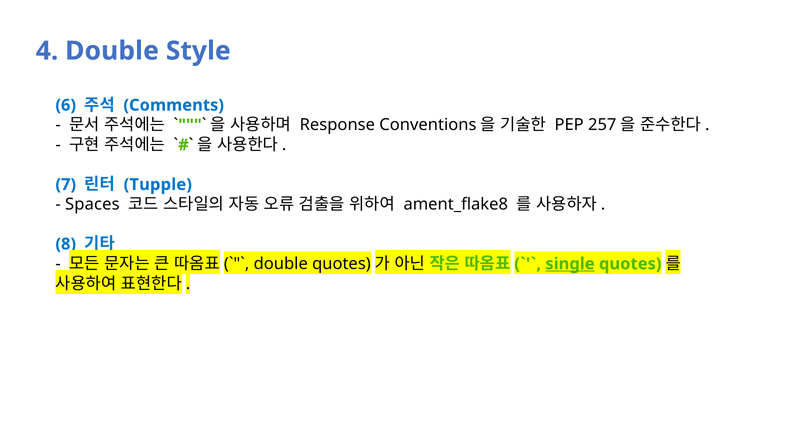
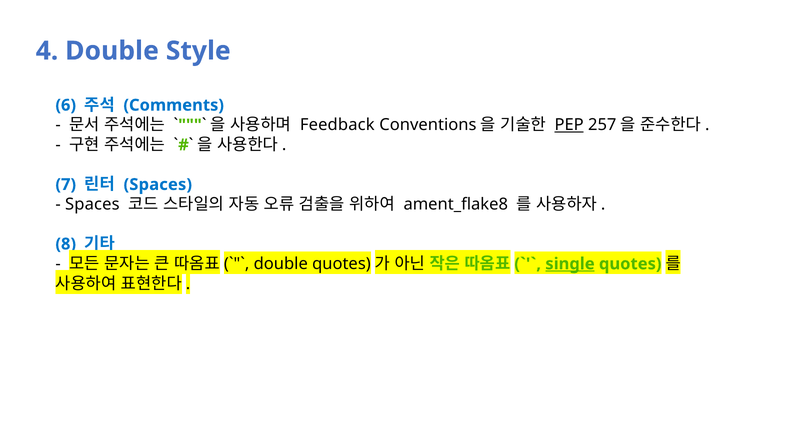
Response: Response -> Feedback (337, 125)
PEP underline: none -> present (569, 125)
Tupple: Tupple -> Spaces (158, 185)
